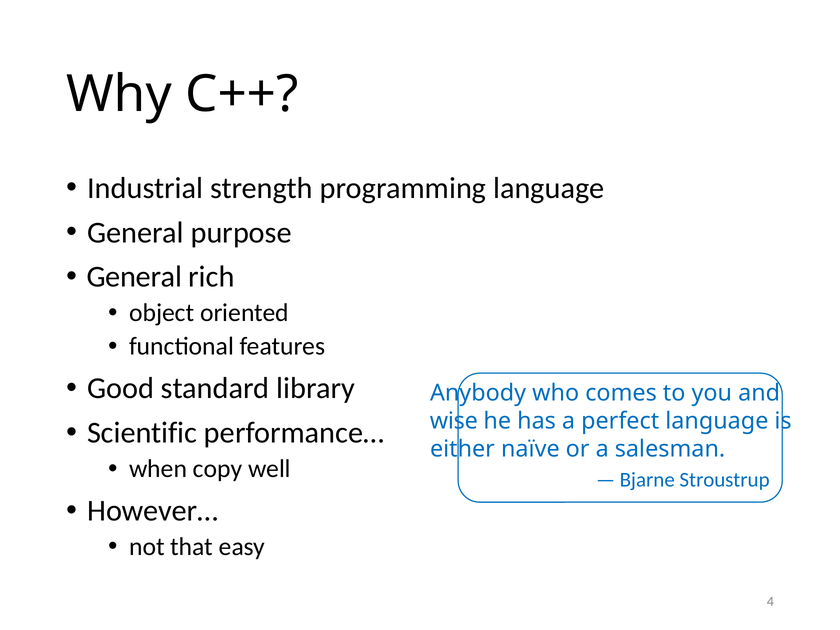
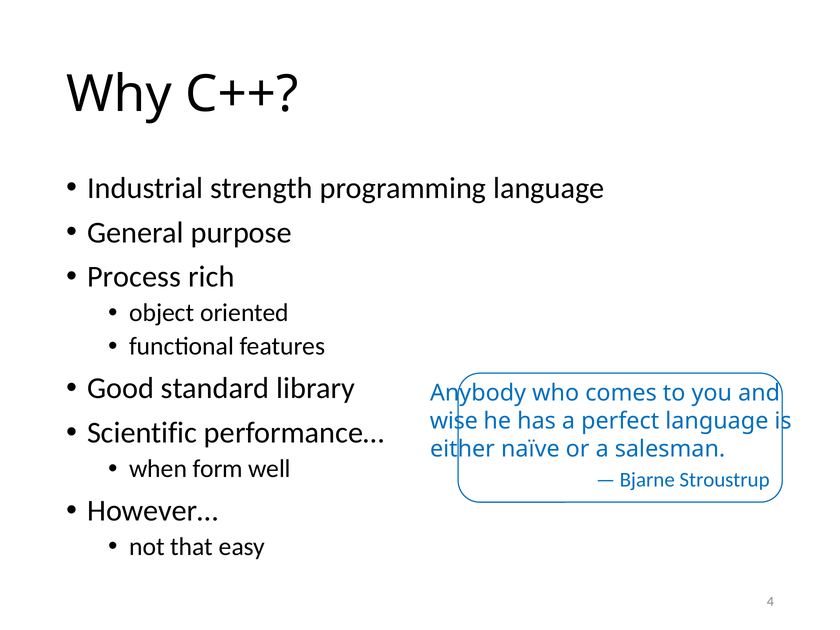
General: General -> Process (134, 277)
copy: copy -> form (218, 469)
